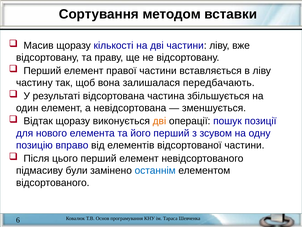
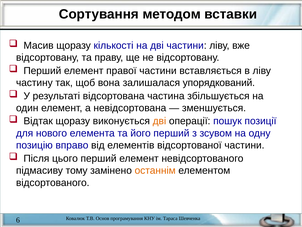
передбачають: передбачають -> упорядкований (219, 83)
були: були -> тому (77, 170)
останнім colour: blue -> orange (155, 170)
